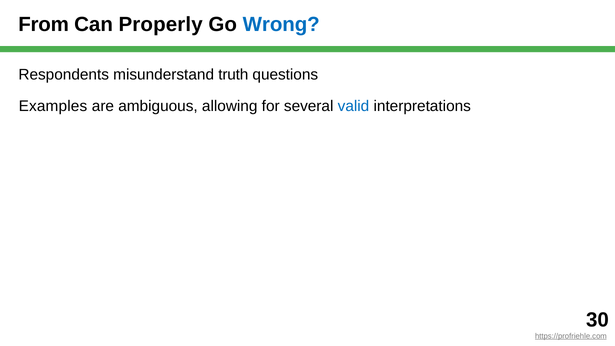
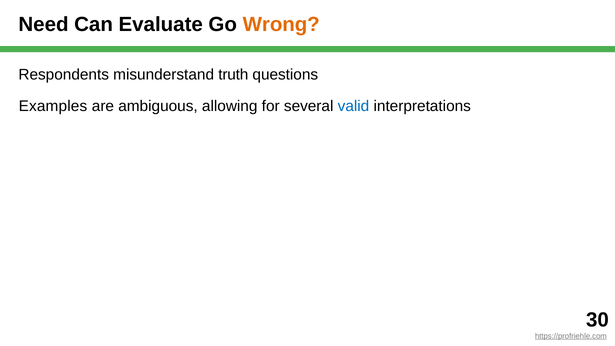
From: From -> Need (43, 24)
Properly: Properly -> Evaluate (161, 24)
Wrong colour: blue -> orange (281, 24)
